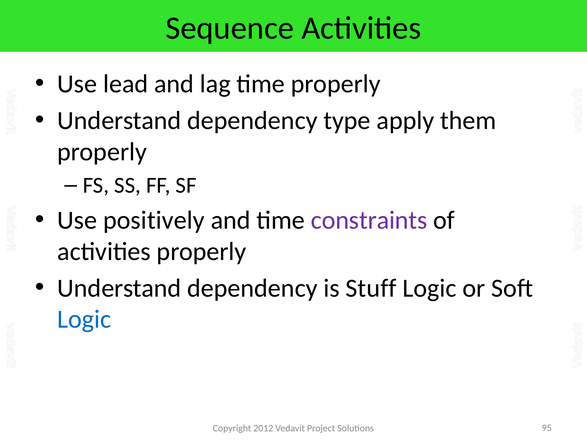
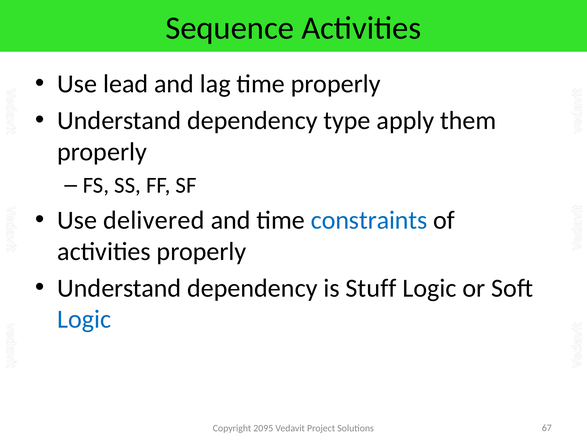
positively: positively -> delivered (154, 220)
constraints colour: purple -> blue (369, 220)
2012: 2012 -> 2095 (263, 428)
95: 95 -> 67 (547, 428)
